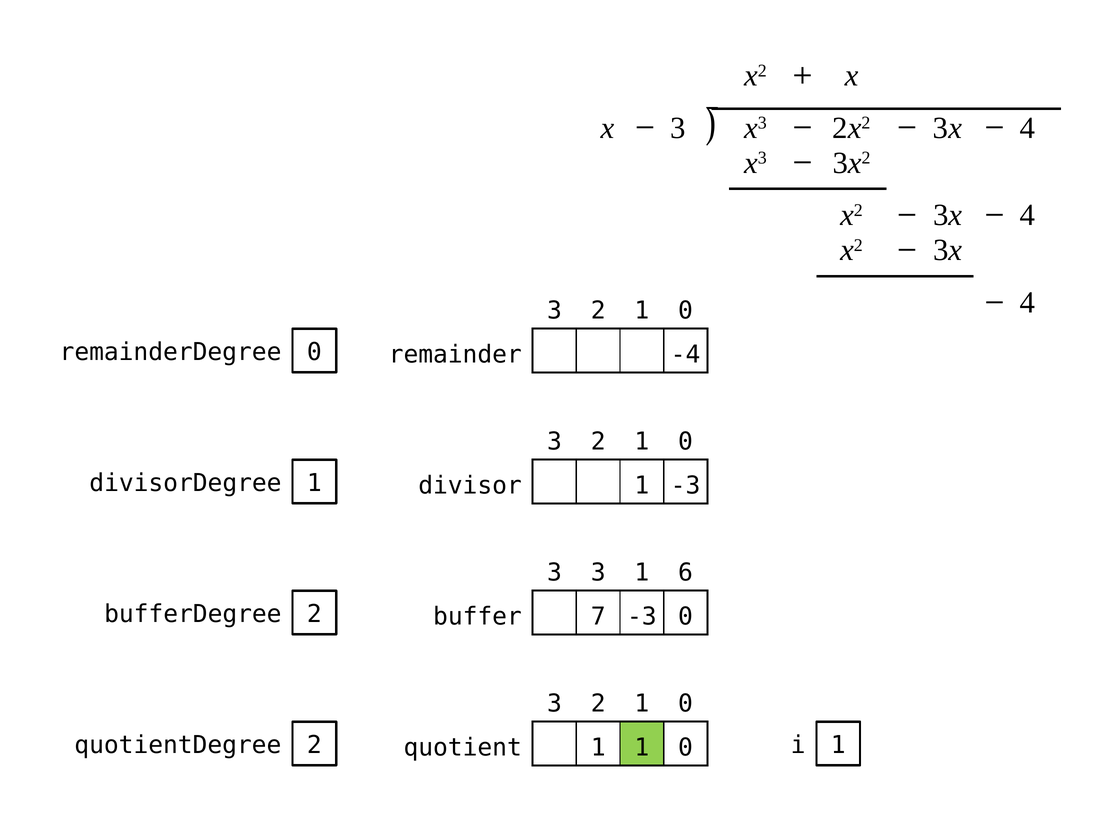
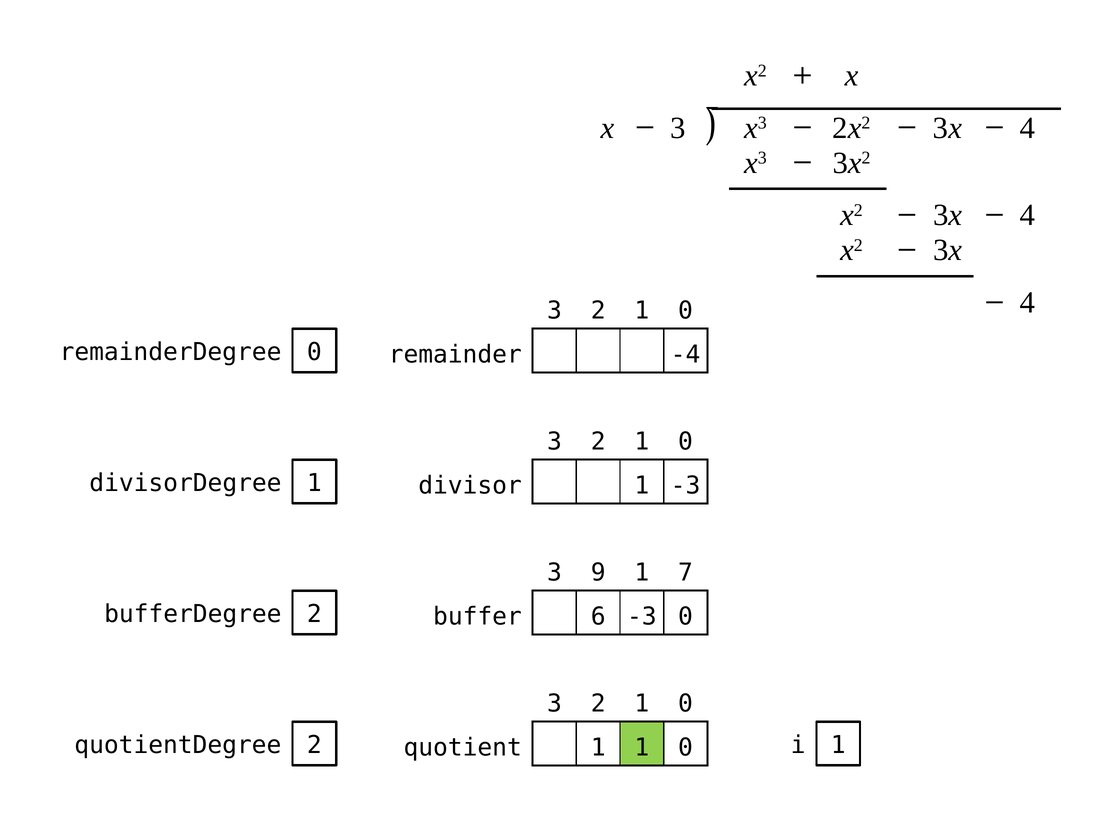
3 3: 3 -> 9 (598, 573)
6: 6 -> 7 (686, 573)
7: 7 -> 6 (598, 616)
